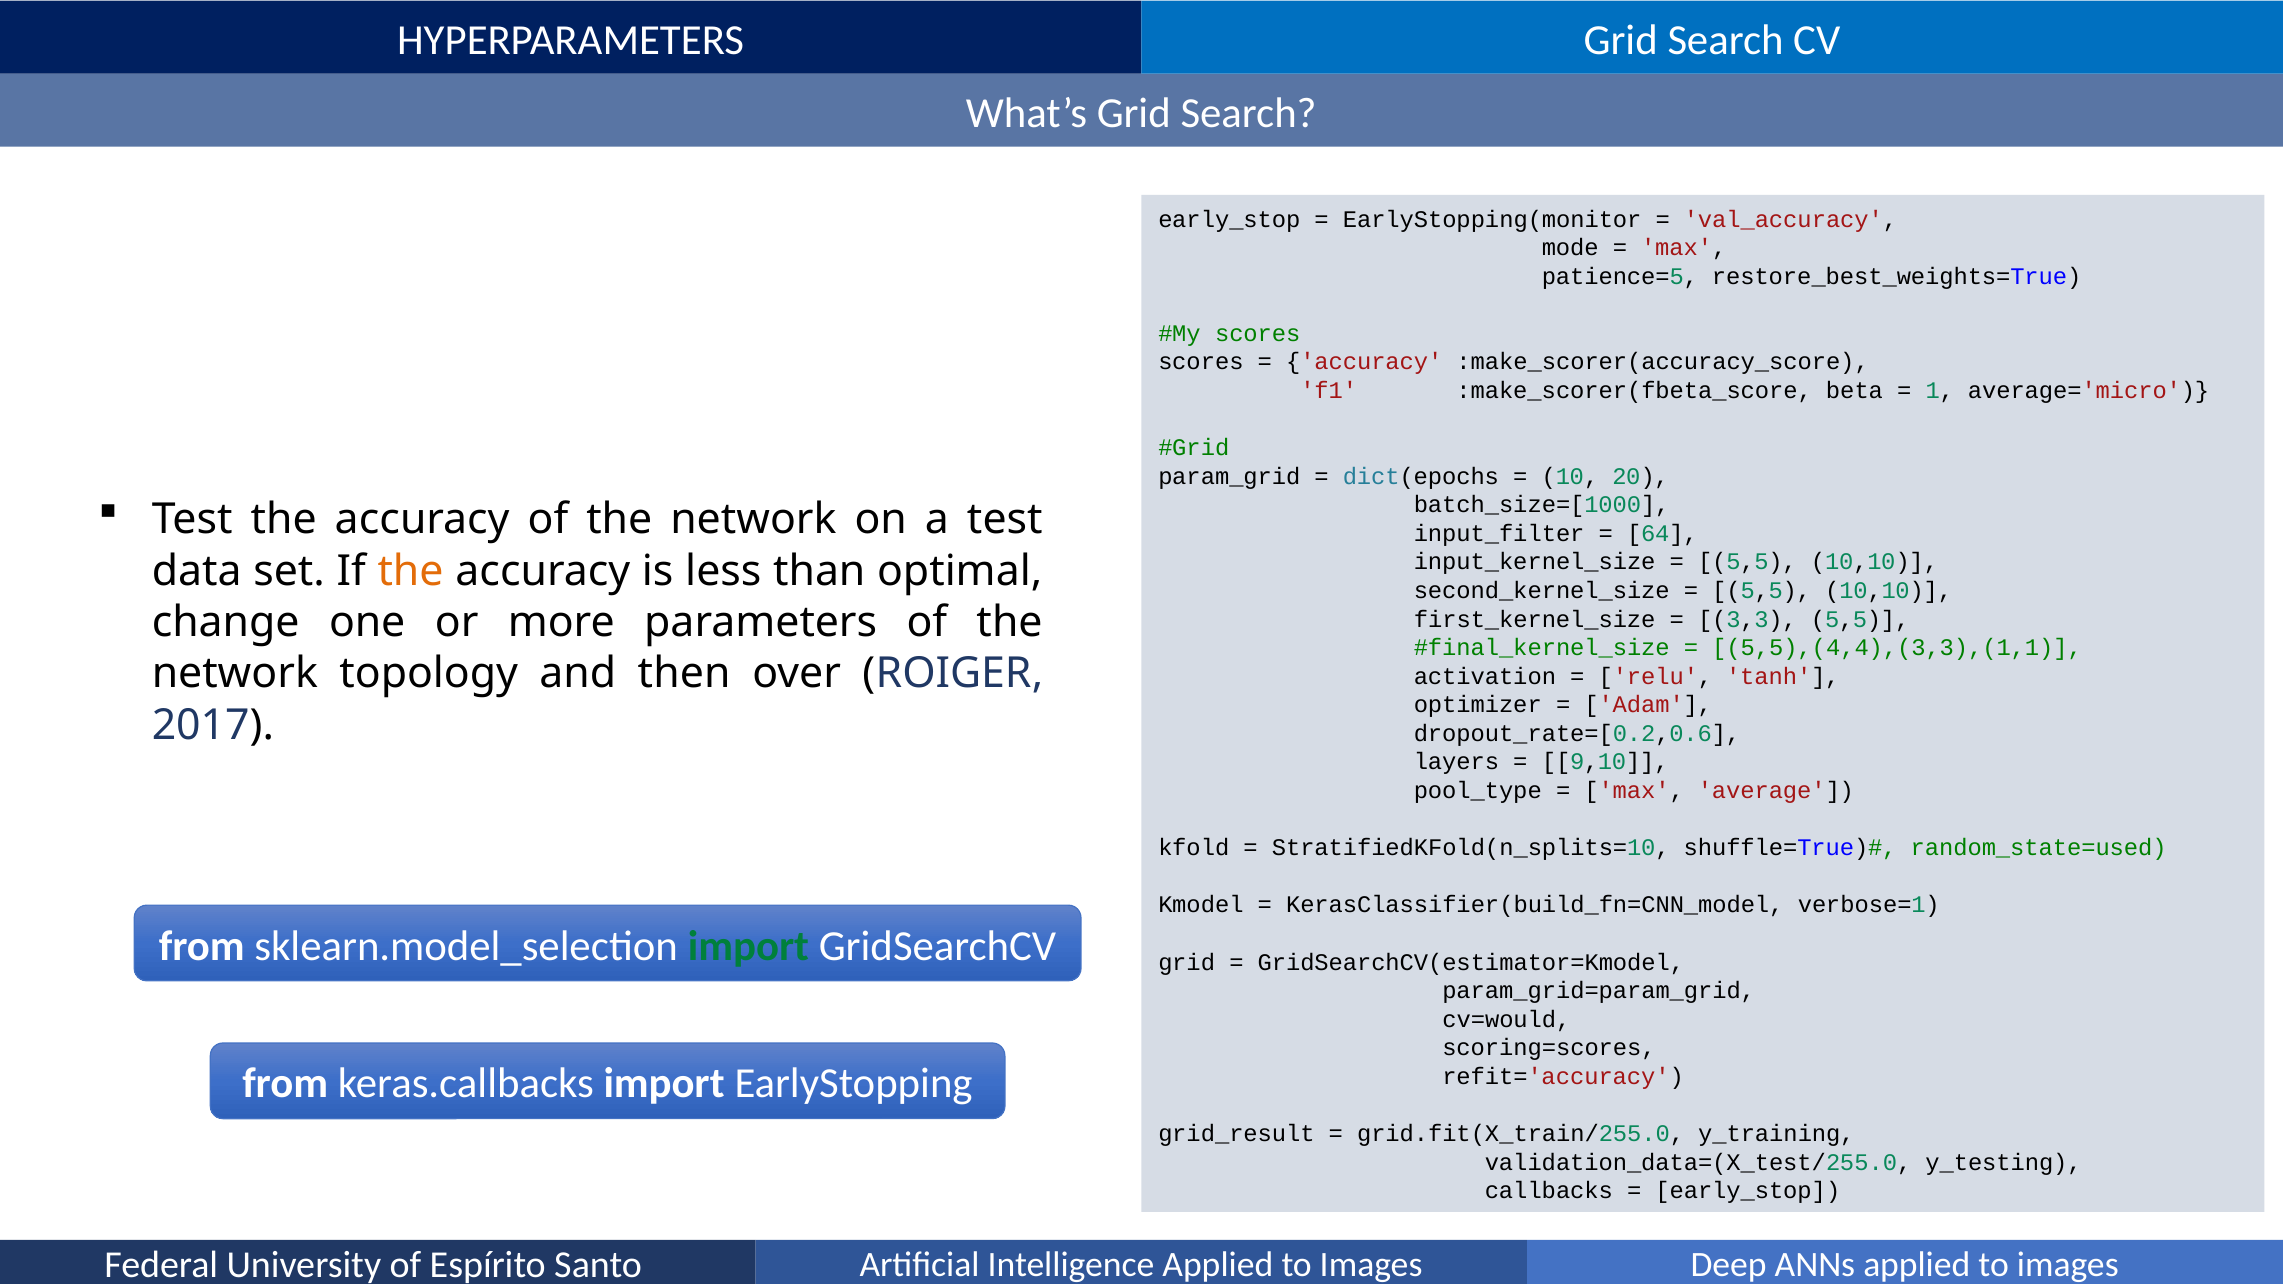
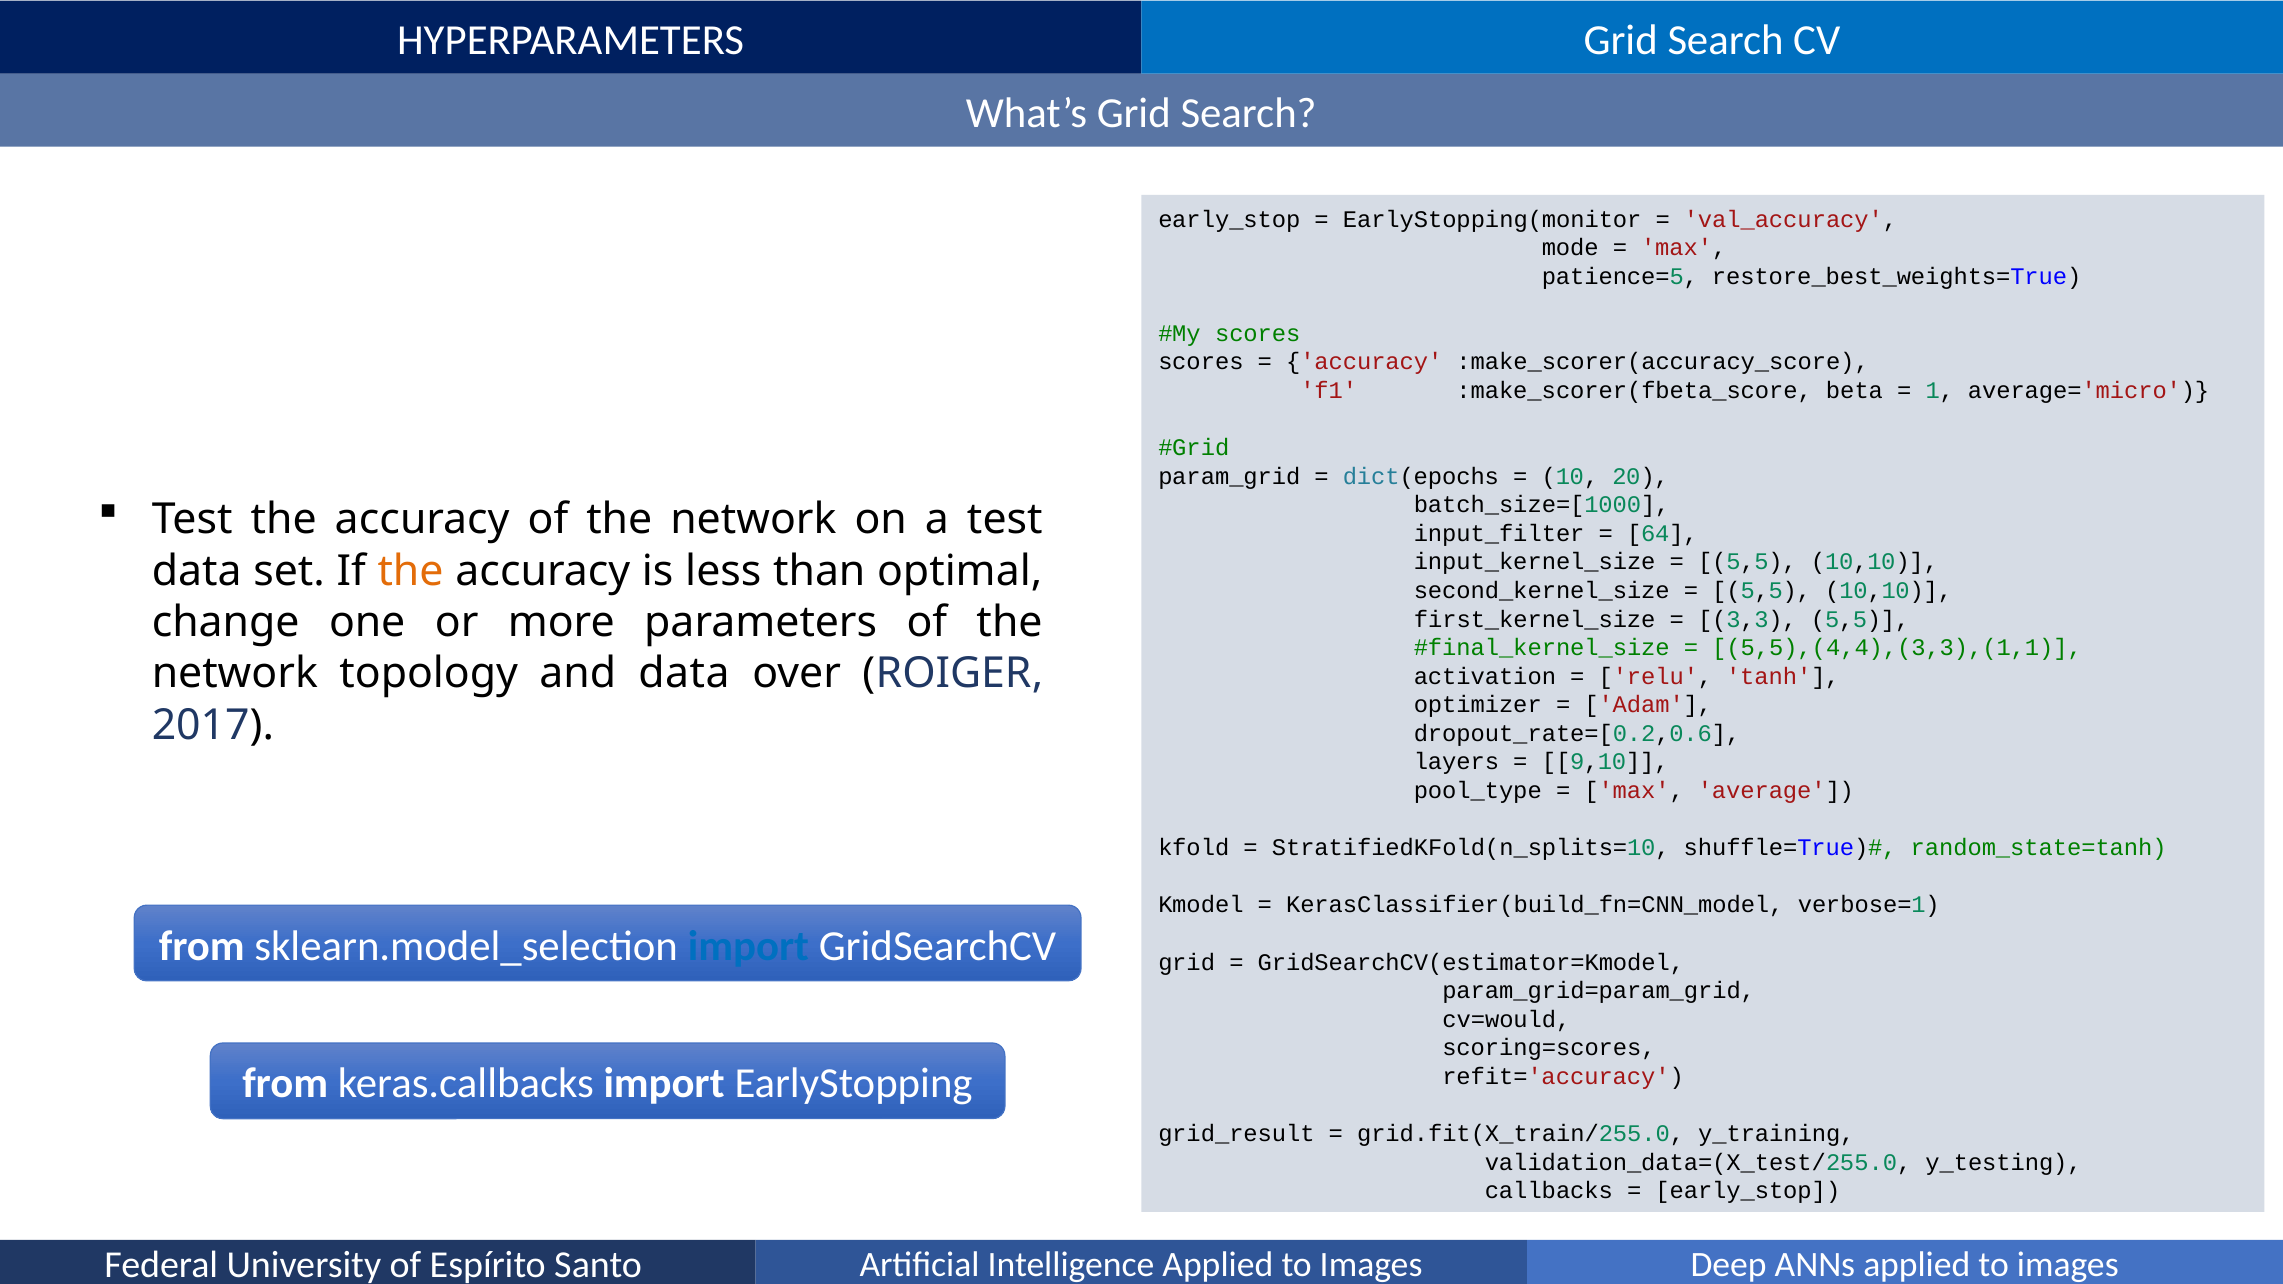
and then: then -> data (684, 674)
random_state=used: random_state=used -> random_state=tanh (2039, 848)
import colour: green -> blue (748, 946)
